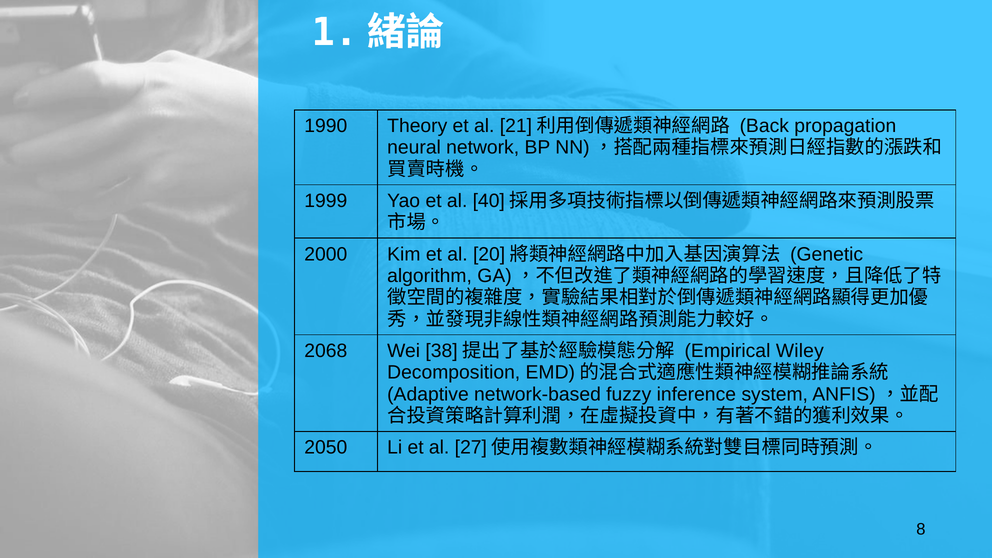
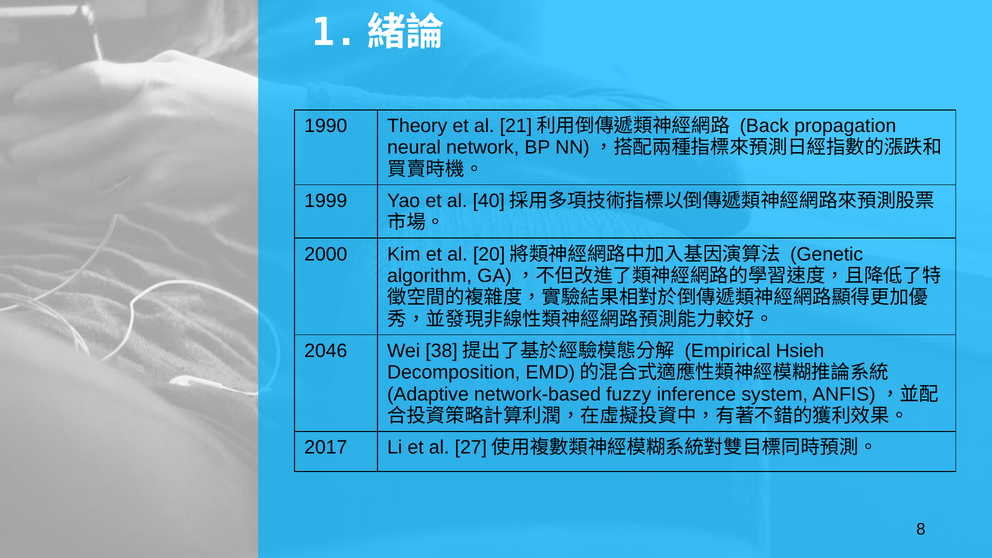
2068: 2068 -> 2046 (326, 351)
Wiley: Wiley -> Hsieh (800, 351)
2050: 2050 -> 2017 (326, 448)
